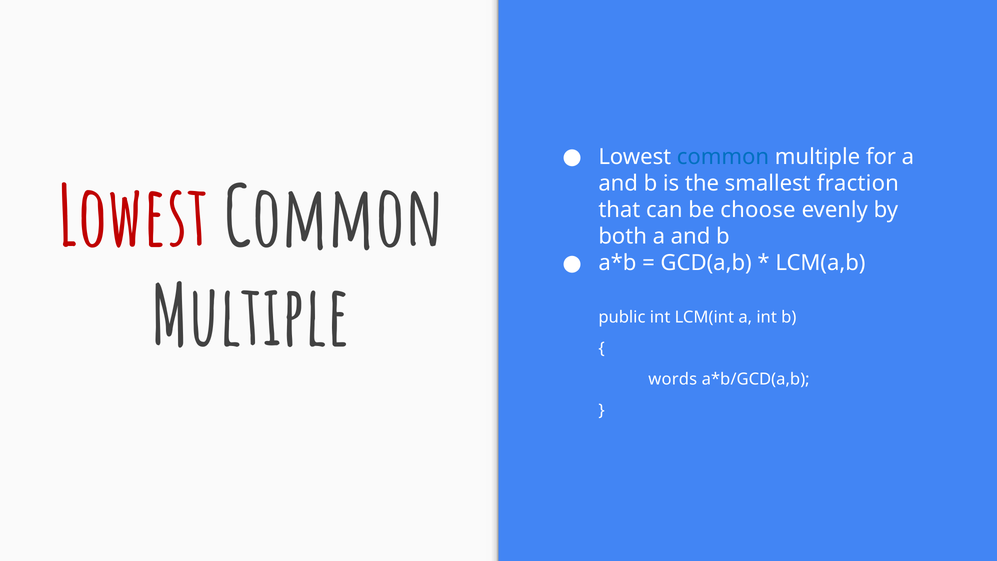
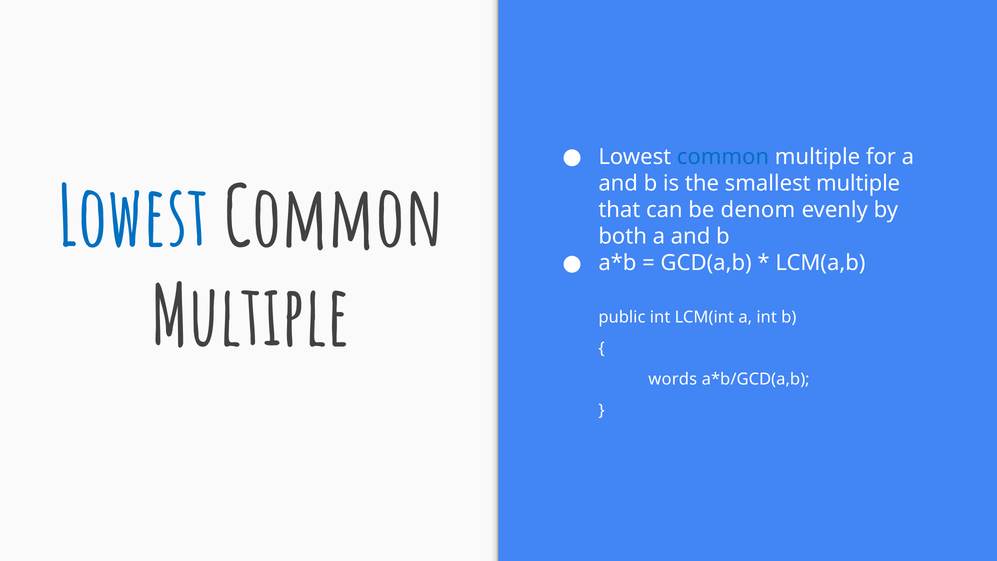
smallest fraction: fraction -> multiple (858, 183)
Lowest colour: red -> blue (133, 219)
choose: choose -> denom (758, 210)
